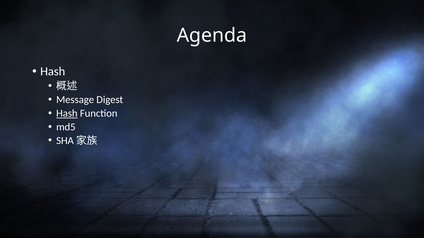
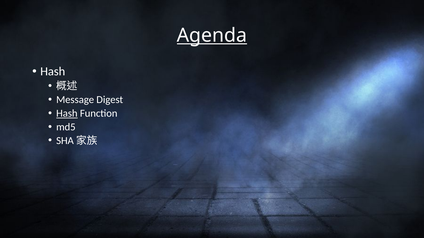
Agenda underline: none -> present (212, 36)
